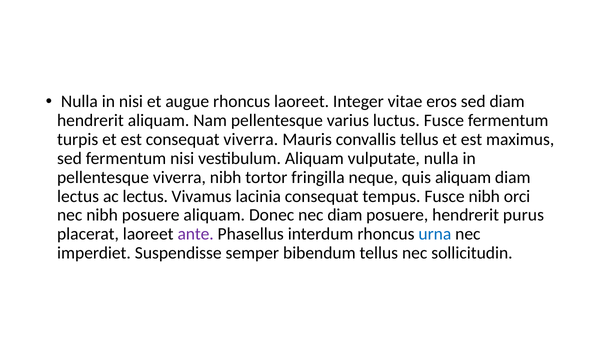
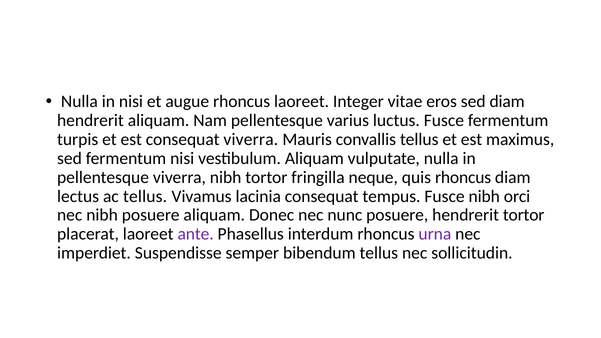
quis aliquam: aliquam -> rhoncus (463, 177)
ac lectus: lectus -> tellus (145, 196)
nec diam: diam -> nunc (345, 215)
hendrerit purus: purus -> tortor (524, 215)
urna colour: blue -> purple (435, 234)
